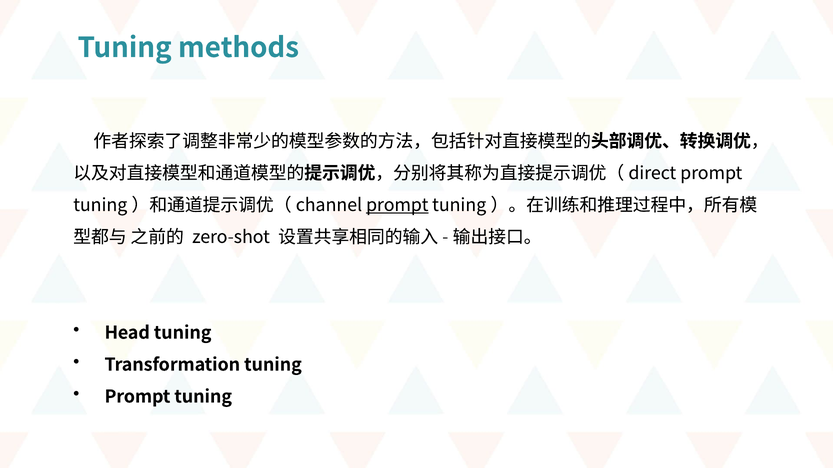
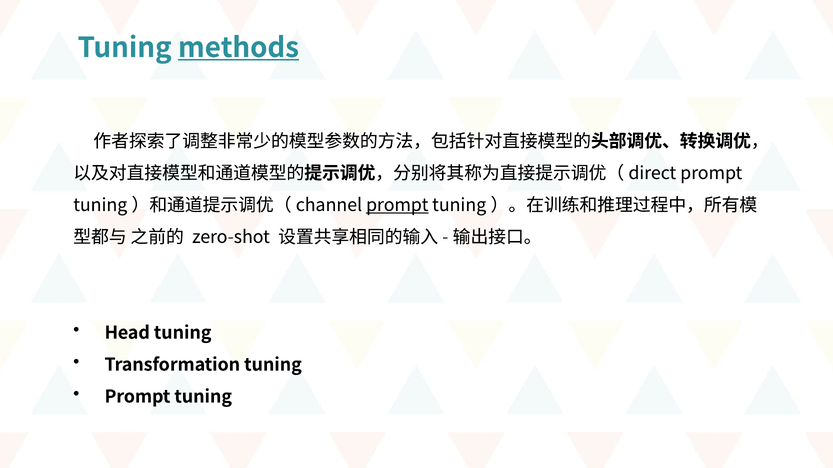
methods underline: none -> present (238, 48)
